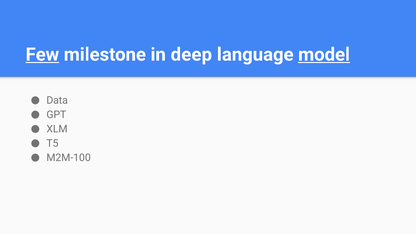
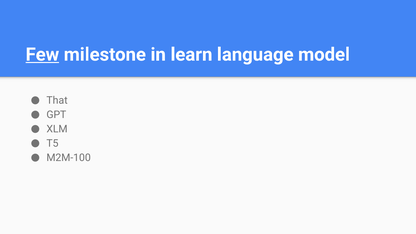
deep: deep -> learn (191, 55)
model underline: present -> none (324, 55)
Data: Data -> That (57, 100)
